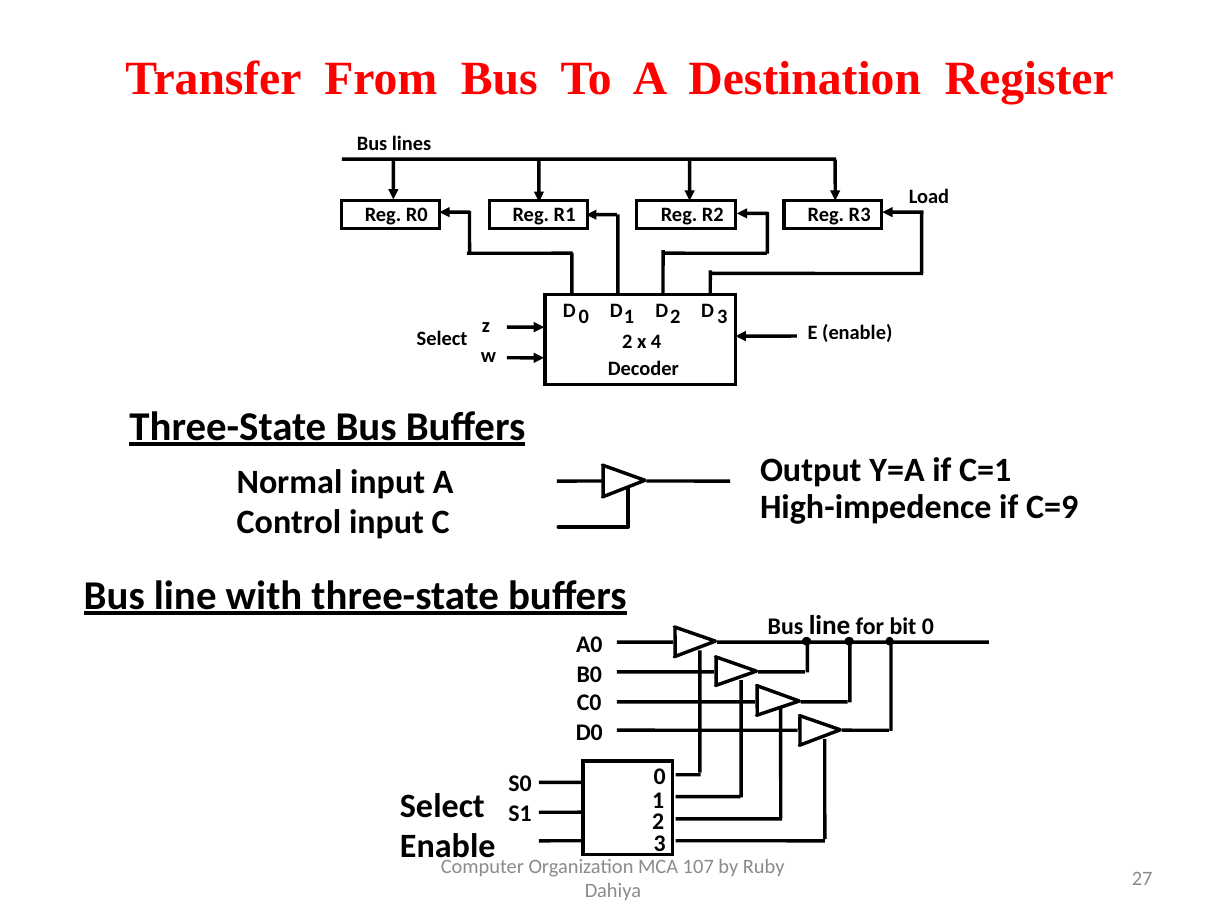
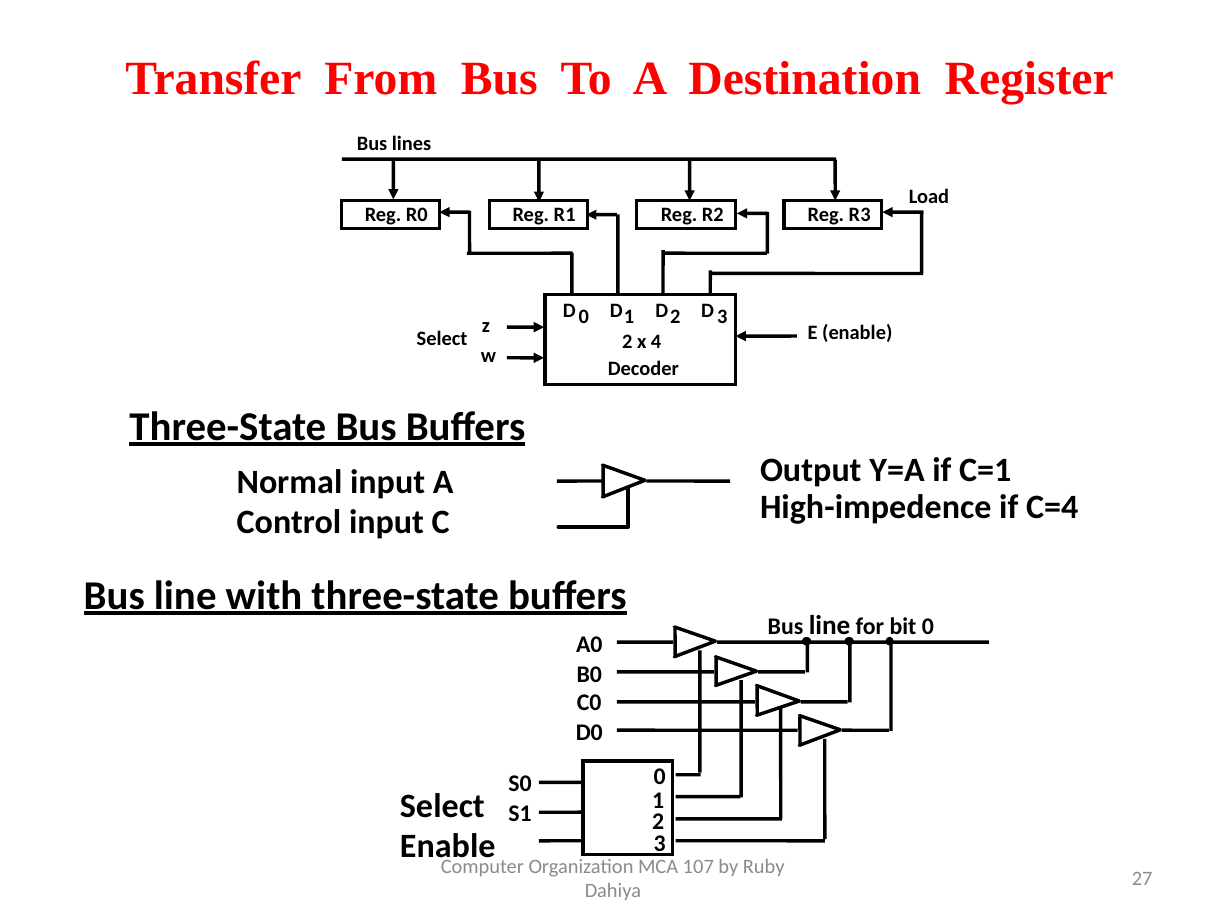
C=9: C=9 -> C=4 (1052, 507)
